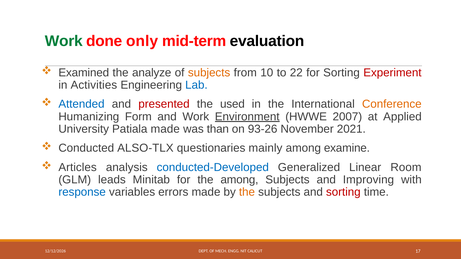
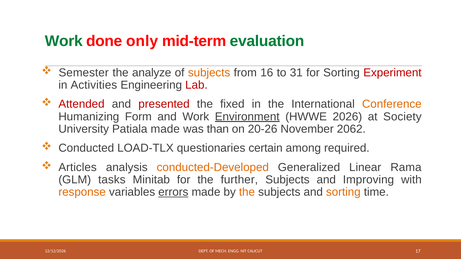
evaluation colour: black -> green (267, 41)
Examined: Examined -> Semester (84, 73)
10: 10 -> 16 (267, 73)
22: 22 -> 31 (296, 73)
Lab colour: blue -> red (196, 85)
Attended colour: blue -> red (81, 104)
used: used -> fixed (232, 104)
2007: 2007 -> 2026 (347, 117)
Applied: Applied -> Society (402, 117)
93-26: 93-26 -> 20-26 (263, 129)
2021: 2021 -> 2062 (351, 129)
ALSO-TLX: ALSO-TLX -> LOAD-TLX (145, 148)
mainly: mainly -> certain (266, 148)
examine: examine -> required (347, 148)
conducted-Developed colour: blue -> orange (213, 167)
Room: Room -> Rama (406, 167)
leads: leads -> tasks (112, 180)
the among: among -> further (239, 180)
response colour: blue -> orange (82, 192)
errors underline: none -> present (173, 192)
sorting colour: red -> orange (343, 192)
